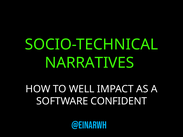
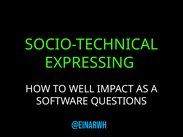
NARRATIVES: NARRATIVES -> EXPRESSING (89, 63)
CONFIDENT: CONFIDENT -> QUESTIONS (119, 101)
